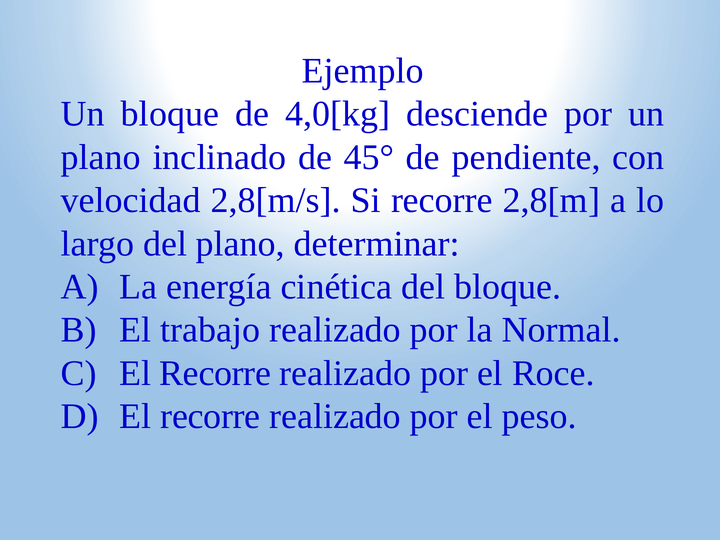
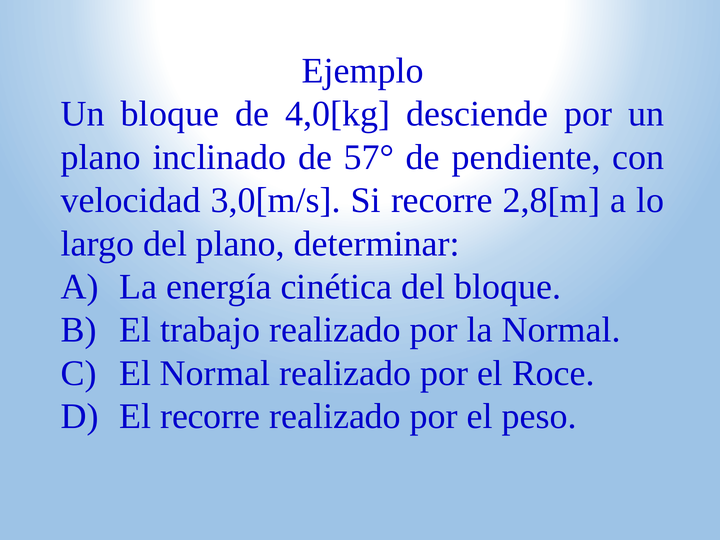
45°: 45° -> 57° (369, 157)
2,8[m/s: 2,8[m/s -> 3,0[m/s (276, 200)
Recorre: Recorre -> Normal (215, 373)
